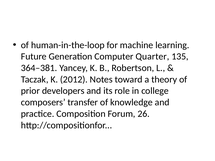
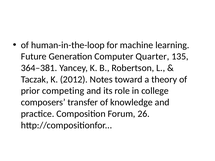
developers: developers -> competing (63, 91)
